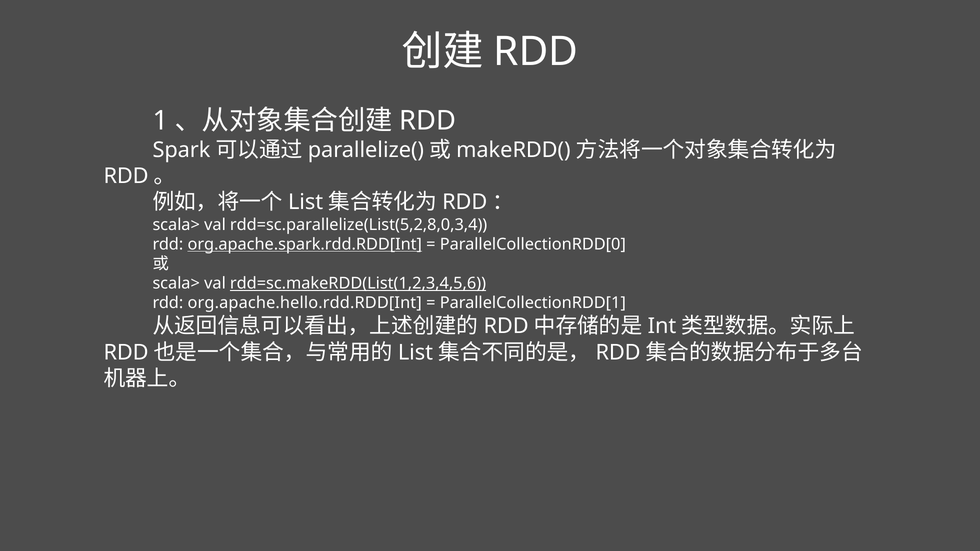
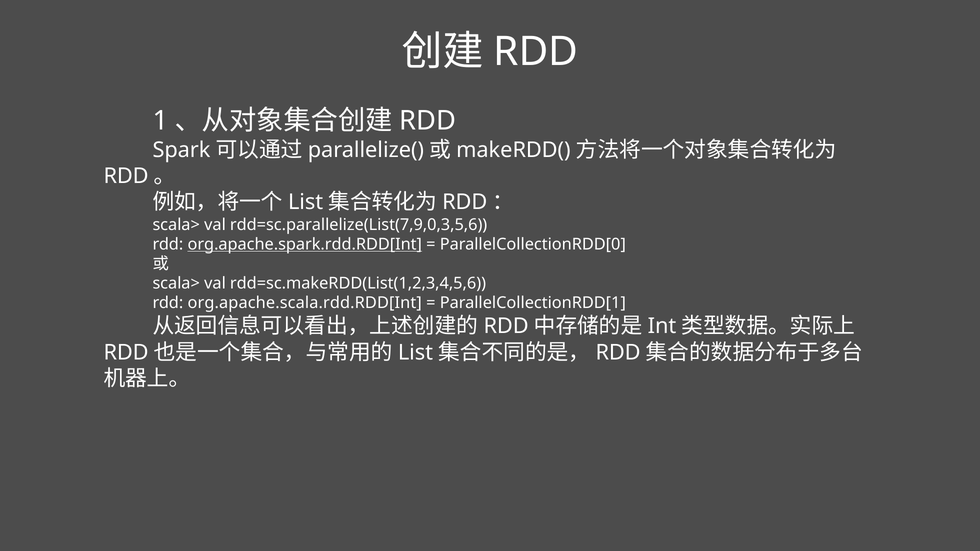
rdd=sc.parallelize(List(5,2,8,0,3,4: rdd=sc.parallelize(List(5,2,8,0,3,4 -> rdd=sc.parallelize(List(7,9,0,3,5,6 (359, 225)
rdd=sc.makeRDD(List(1,2,3,4,5,6 underline: present -> none (358, 284)
org.apache.hello.rdd.RDD[Int: org.apache.hello.rdd.RDD[Int -> org.apache.scala.rdd.RDD[Int (305, 303)
